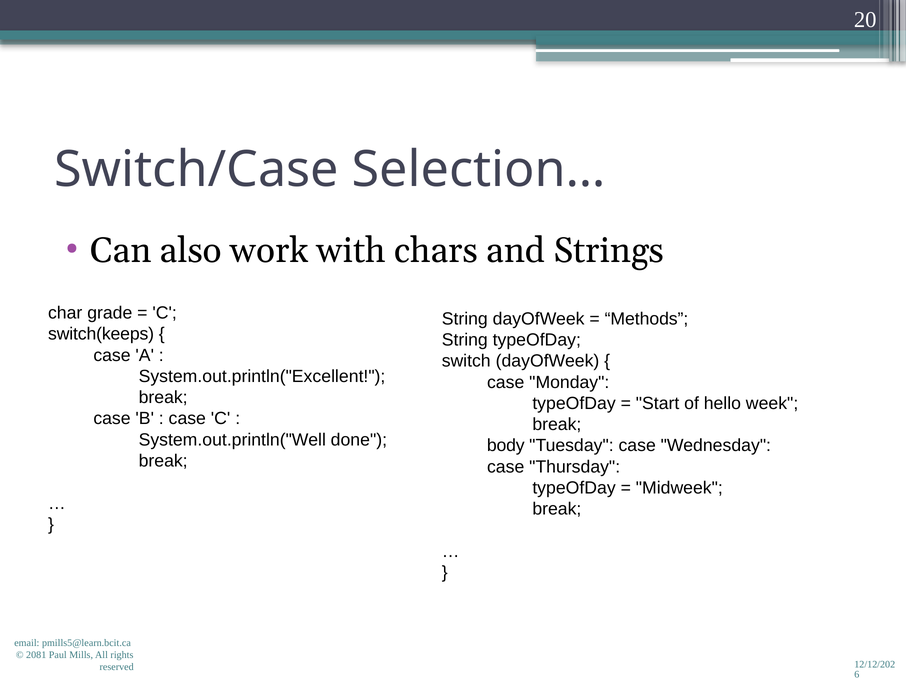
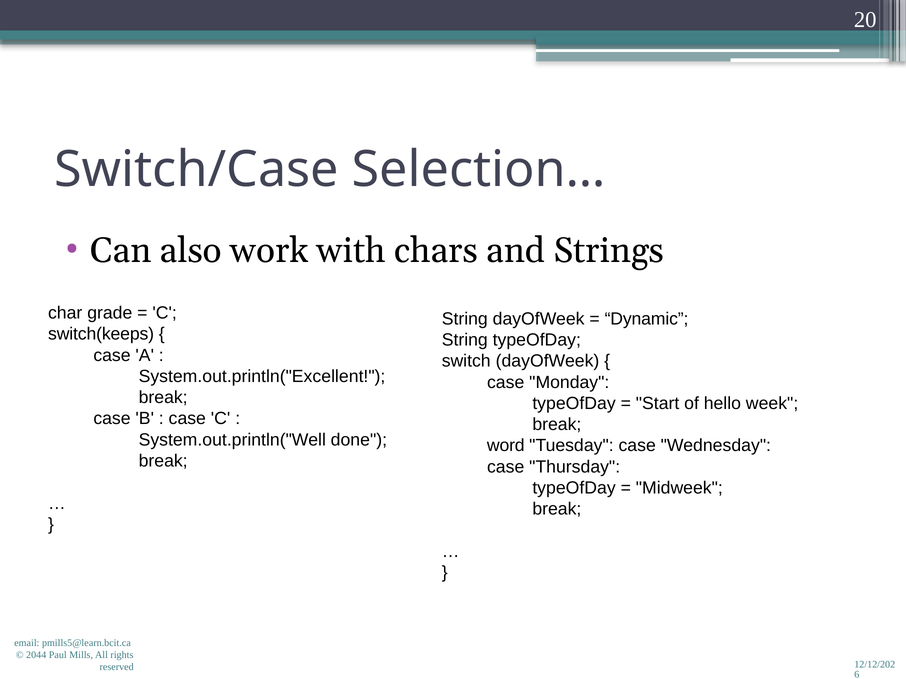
Methods: Methods -> Dynamic (647, 319)
body: body -> word (506, 446)
2081: 2081 -> 2044 (36, 656)
